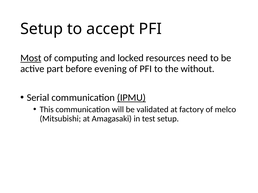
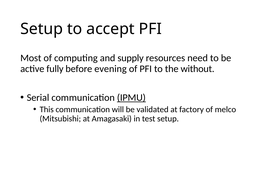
Most underline: present -> none (31, 58)
locked: locked -> supply (131, 58)
part: part -> fully (55, 69)
